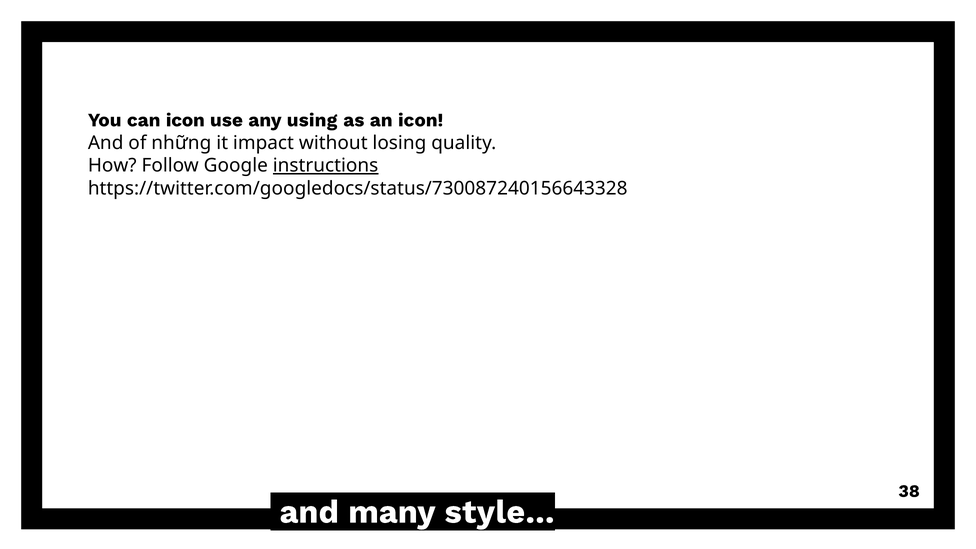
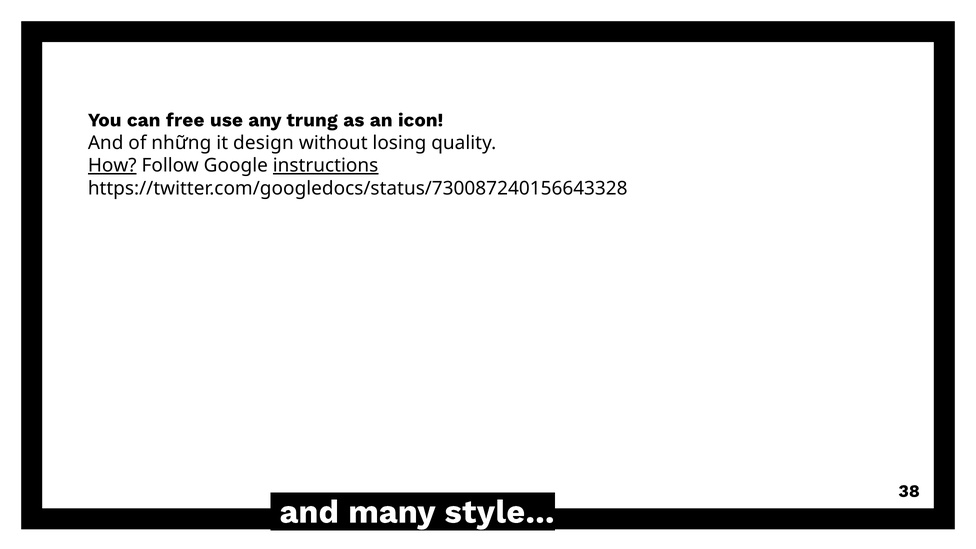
can icon: icon -> free (185, 120)
using: using -> trung (312, 120)
impact: impact -> design (263, 143)
How underline: none -> present (112, 166)
